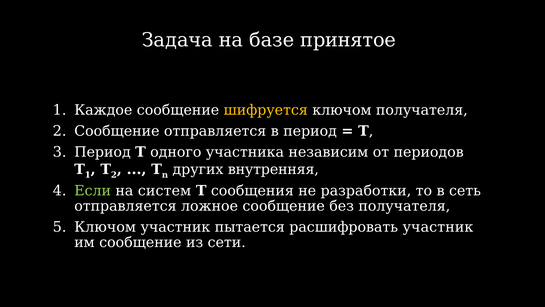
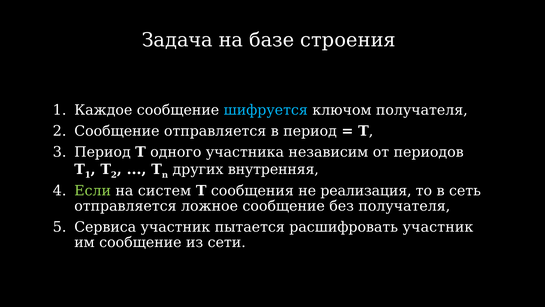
принятое: принятое -> строения (348, 40)
шифруется colour: yellow -> light blue (266, 110)
разработки: разработки -> реализация (366, 191)
Ключом: Ключом -> Сервиса (105, 227)
